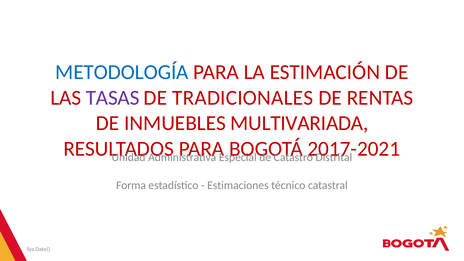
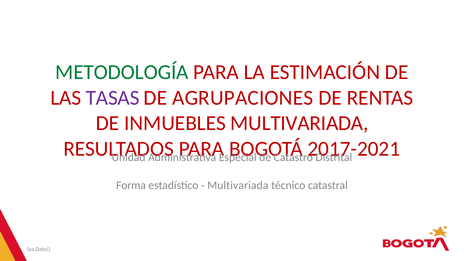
METODOLOGÍA colour: blue -> green (122, 72)
TRADICIONALES: TRADICIONALES -> AGRUPACIONES (243, 98)
Estimaciones: Estimaciones -> Multivariada (238, 185)
